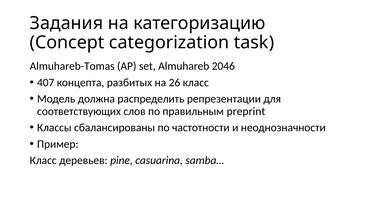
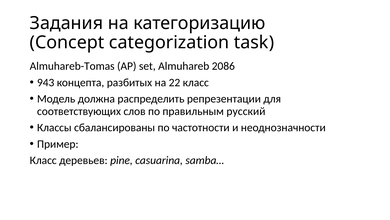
2046: 2046 -> 2086 (223, 66)
407: 407 -> 943 (46, 82)
26: 26 -> 22 (174, 82)
preprint: preprint -> русский (246, 111)
